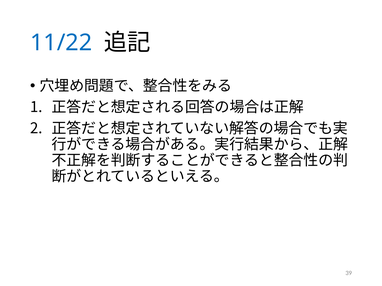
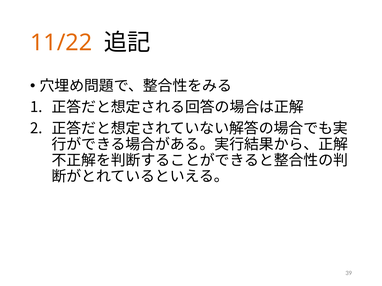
11/22 colour: blue -> orange (61, 43)
